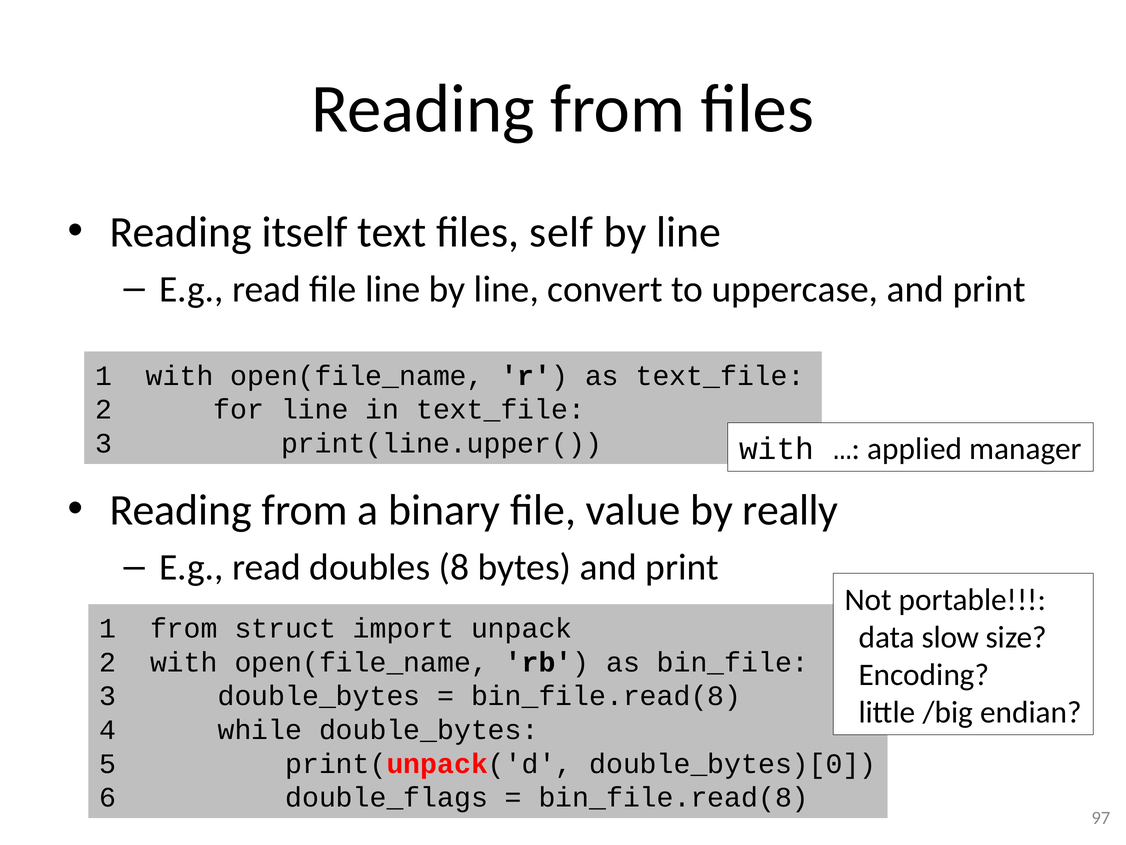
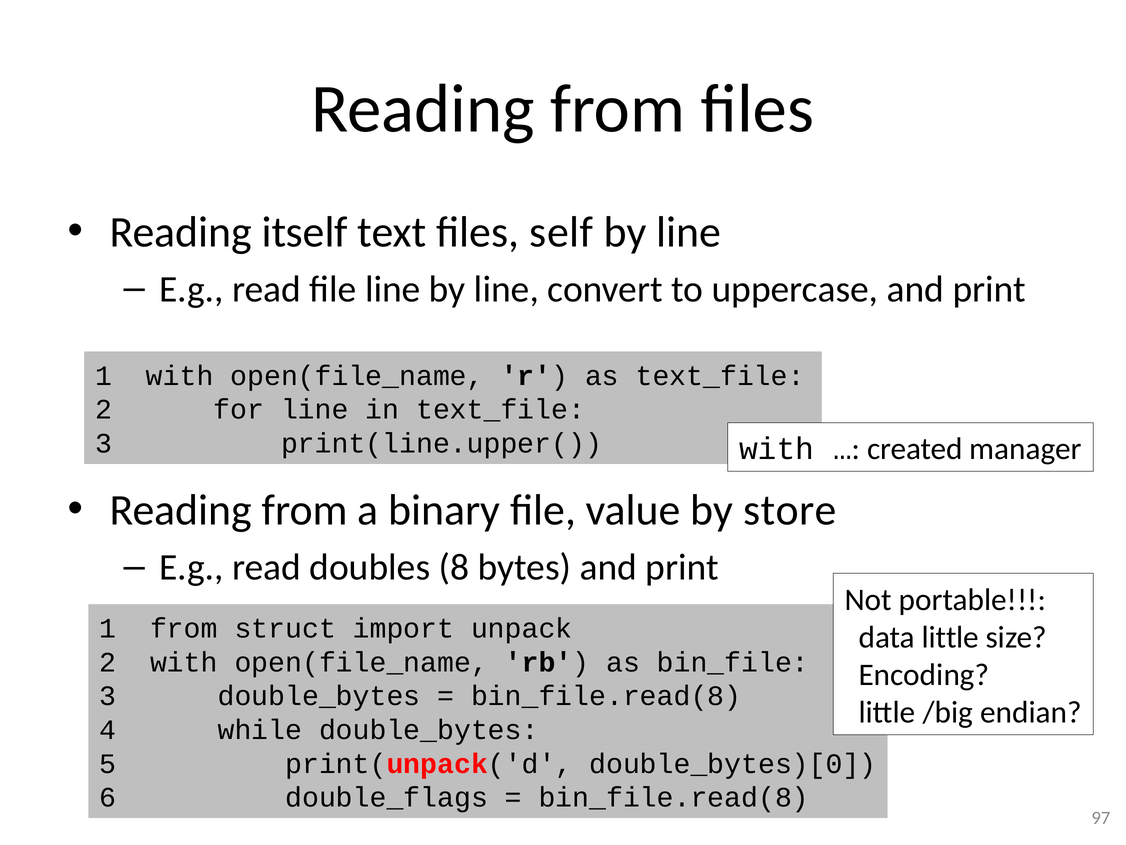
applied: applied -> created (915, 449)
really: really -> store (790, 510)
data slow: slow -> little (950, 637)
